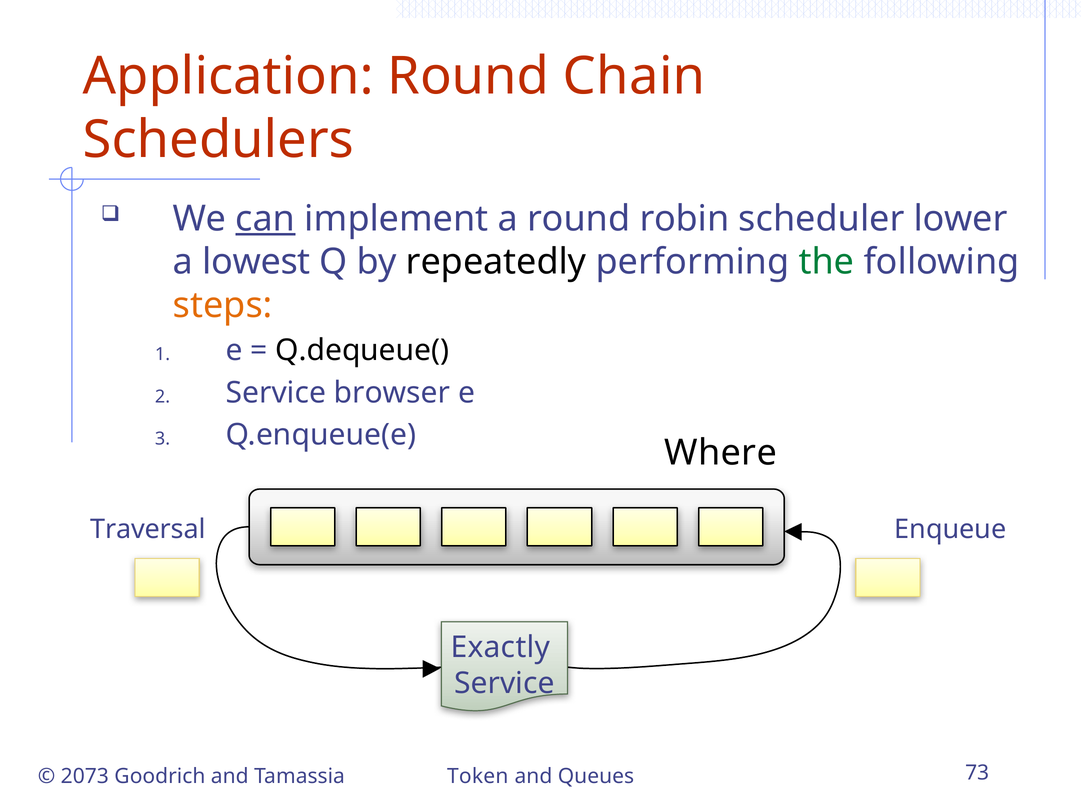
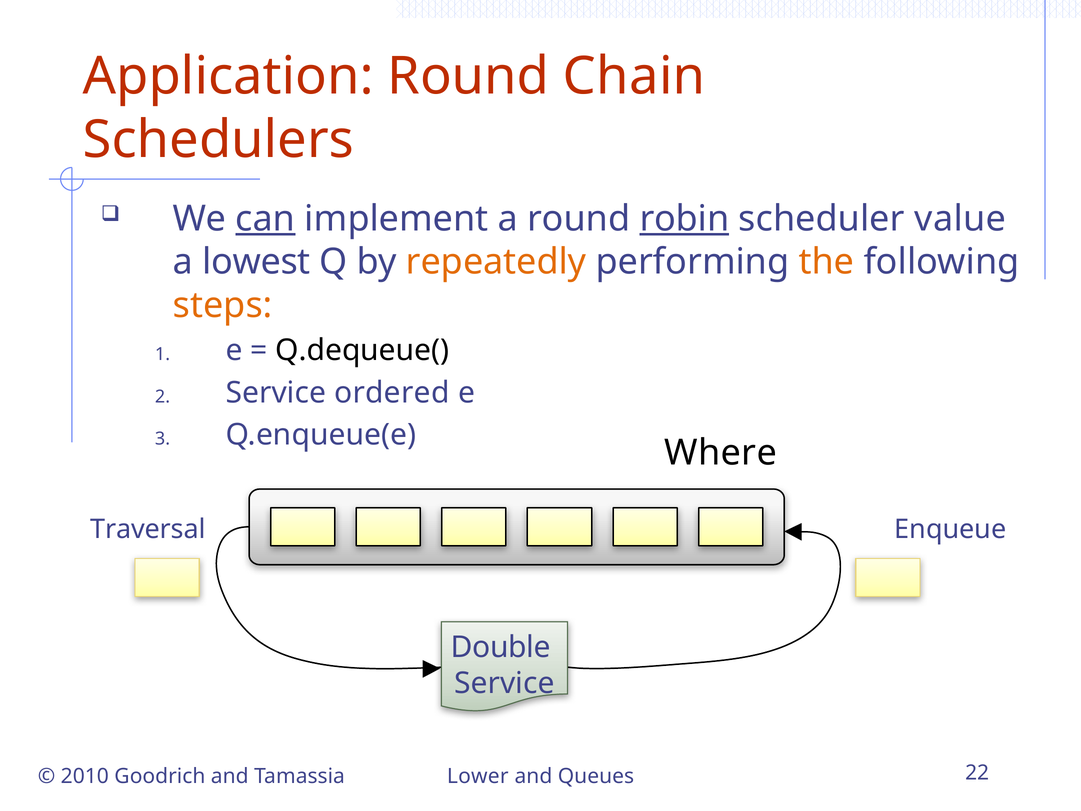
robin underline: none -> present (684, 219)
lower: lower -> value (960, 219)
repeatedly colour: black -> orange (496, 262)
the colour: green -> orange (826, 262)
browser: browser -> ordered (392, 392)
Exactly: Exactly -> Double (501, 647)
2073: 2073 -> 2010 (85, 776)
Token: Token -> Lower (478, 776)
73: 73 -> 22 (977, 773)
